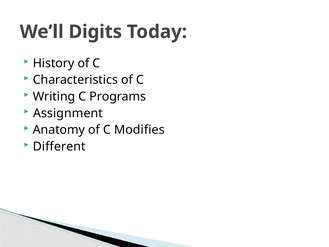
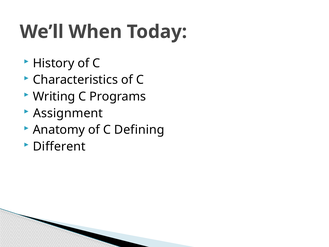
Digits: Digits -> When (95, 32)
Modifies: Modifies -> Defining (139, 130)
